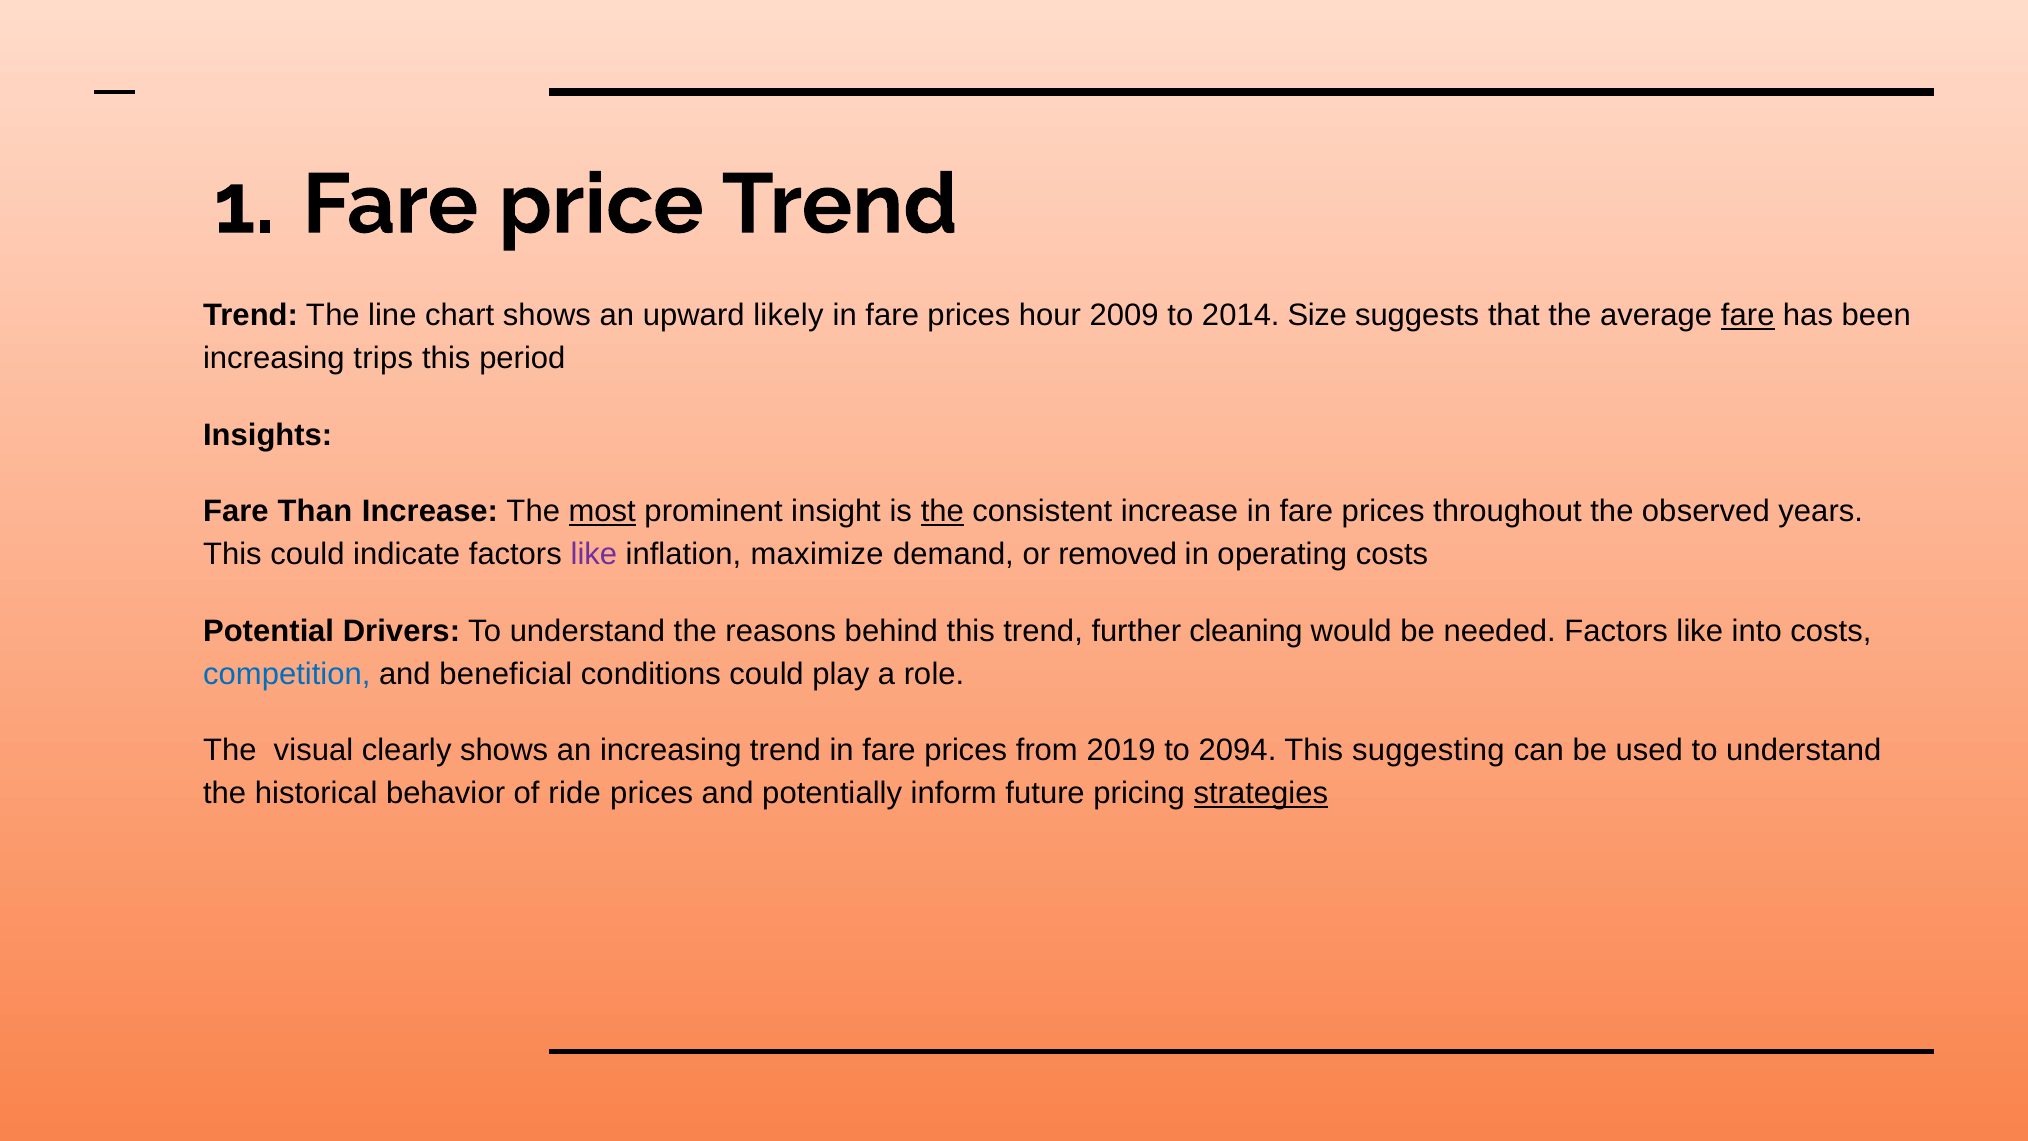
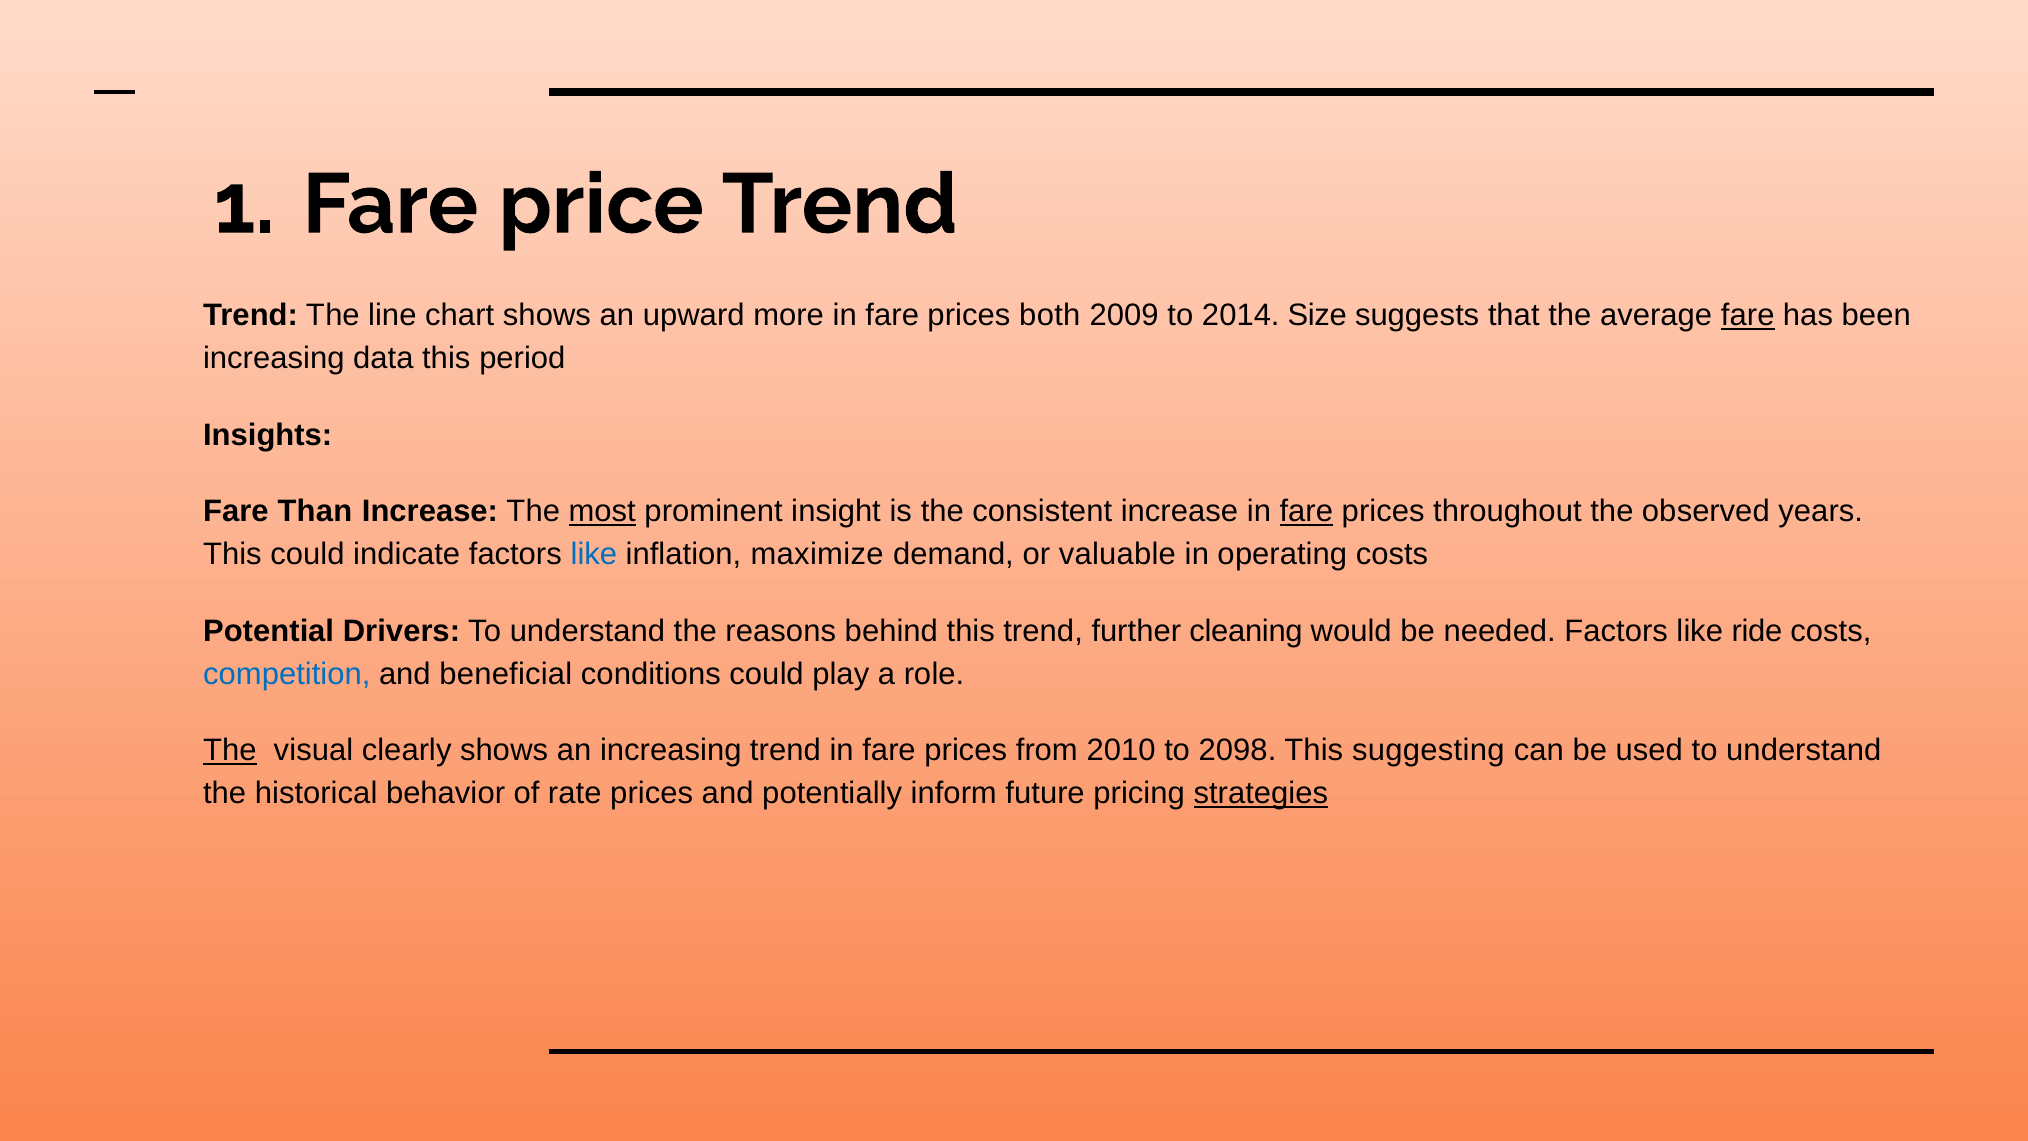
likely: likely -> more (789, 315)
hour: hour -> both (1050, 315)
trips: trips -> data (383, 358)
the underline: present -> none (942, 512)
fare underline: none -> present (1306, 512)
like colour: purple -> blue (594, 554)
removed: removed -> valuable (1117, 554)
into: into -> ride (1757, 631)
The underline: none -> present (230, 751)
2019: 2019 -> 2010 (1121, 751)
2094: 2094 -> 2098 (1237, 751)
ride: ride -> rate (575, 793)
